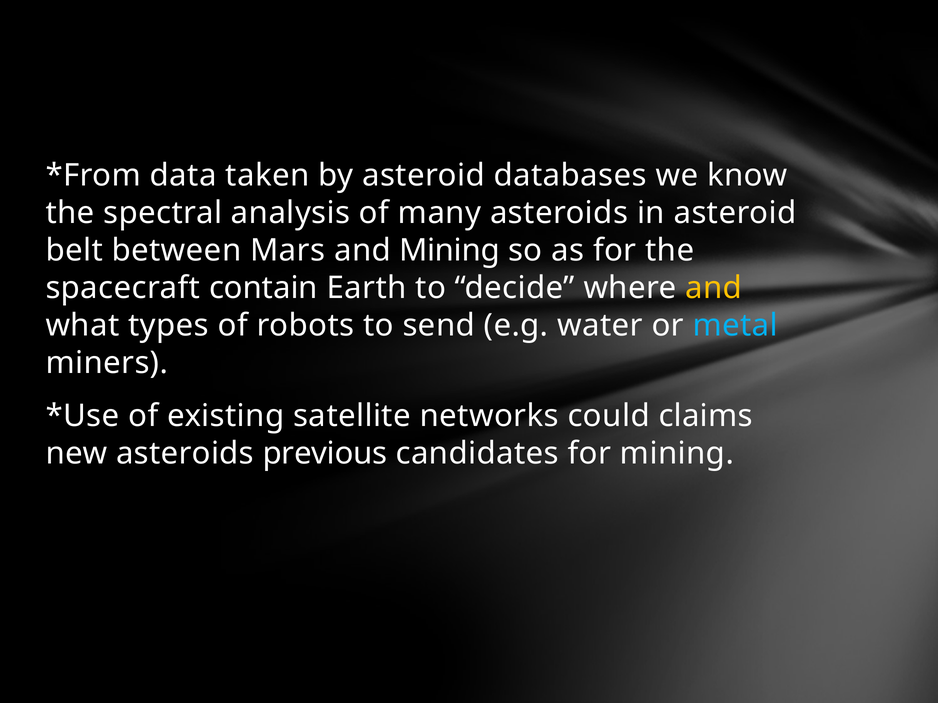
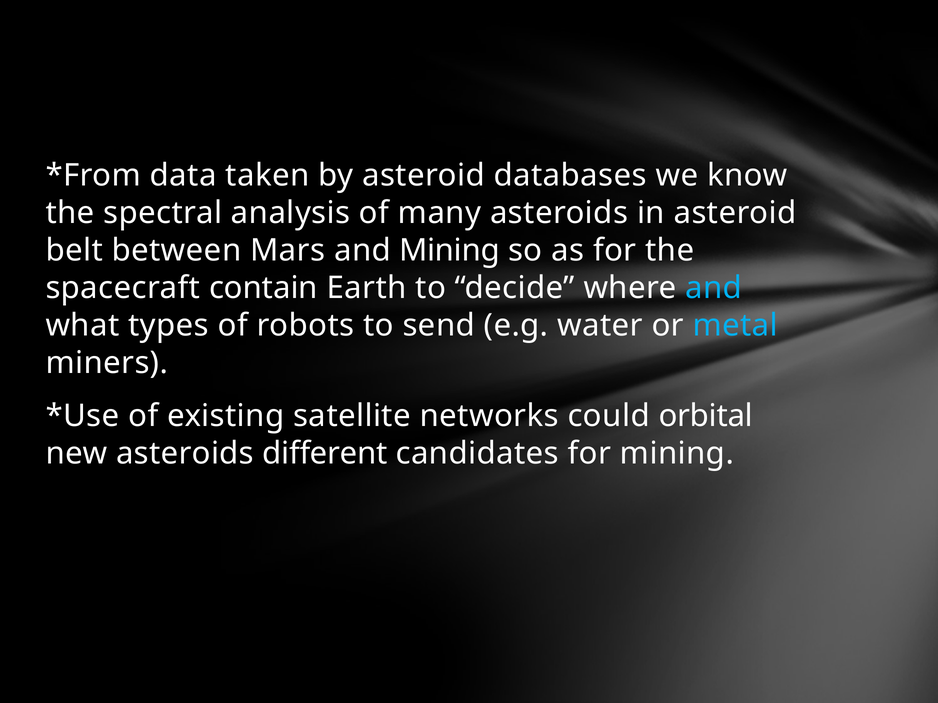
and colour: yellow -> light blue (714, 288)
claims: claims -> orbital (706, 416)
previous: previous -> different (325, 454)
